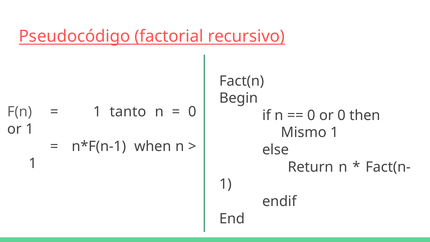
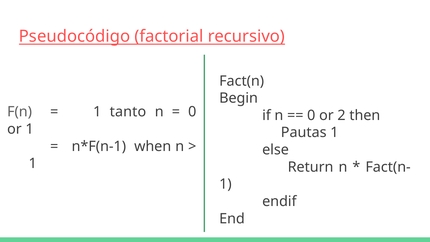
or 0: 0 -> 2 (341, 115)
Mismo: Mismo -> Pautas (304, 132)
